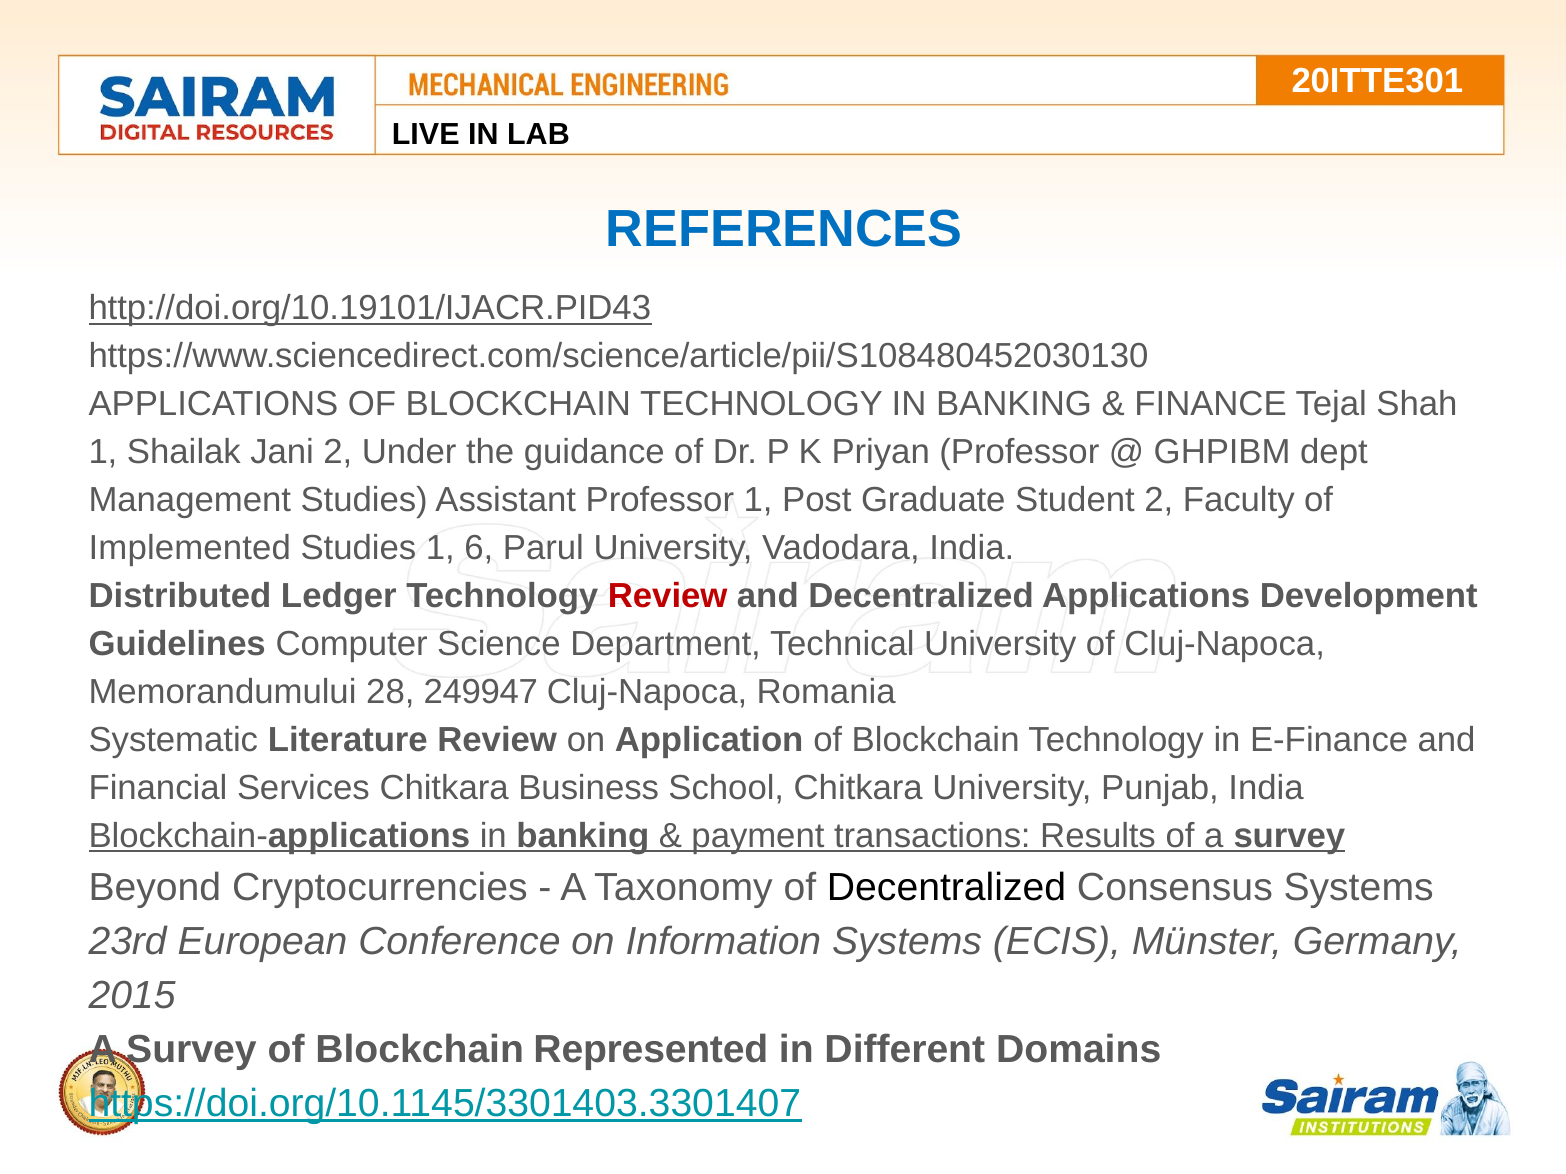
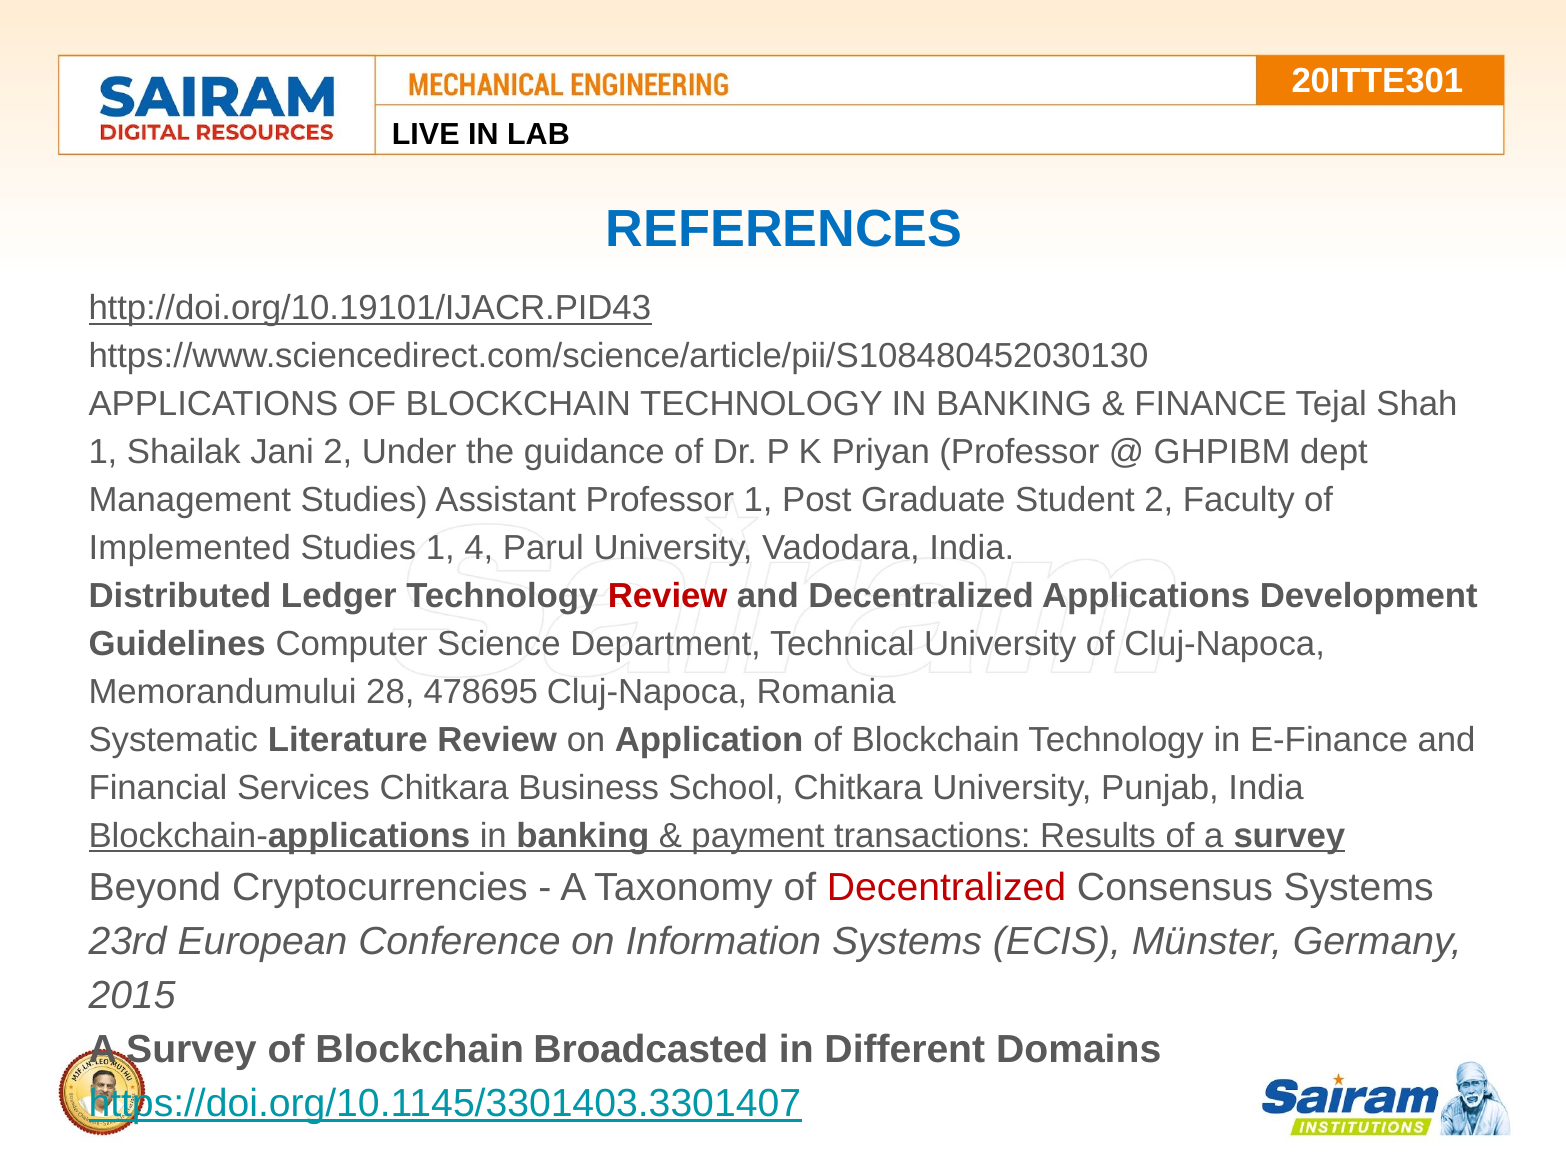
6: 6 -> 4 (479, 548)
249947: 249947 -> 478695 (481, 692)
Decentralized colour: black -> red (947, 888)
Represented: Represented -> Broadcasted (651, 1050)
